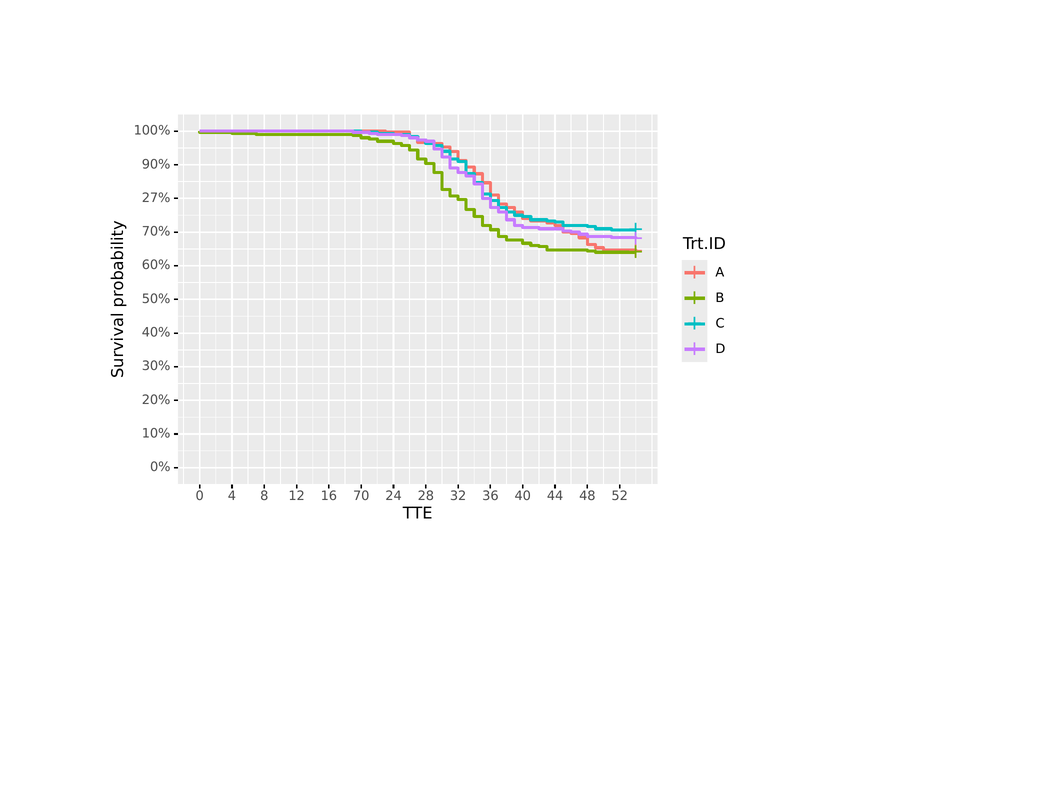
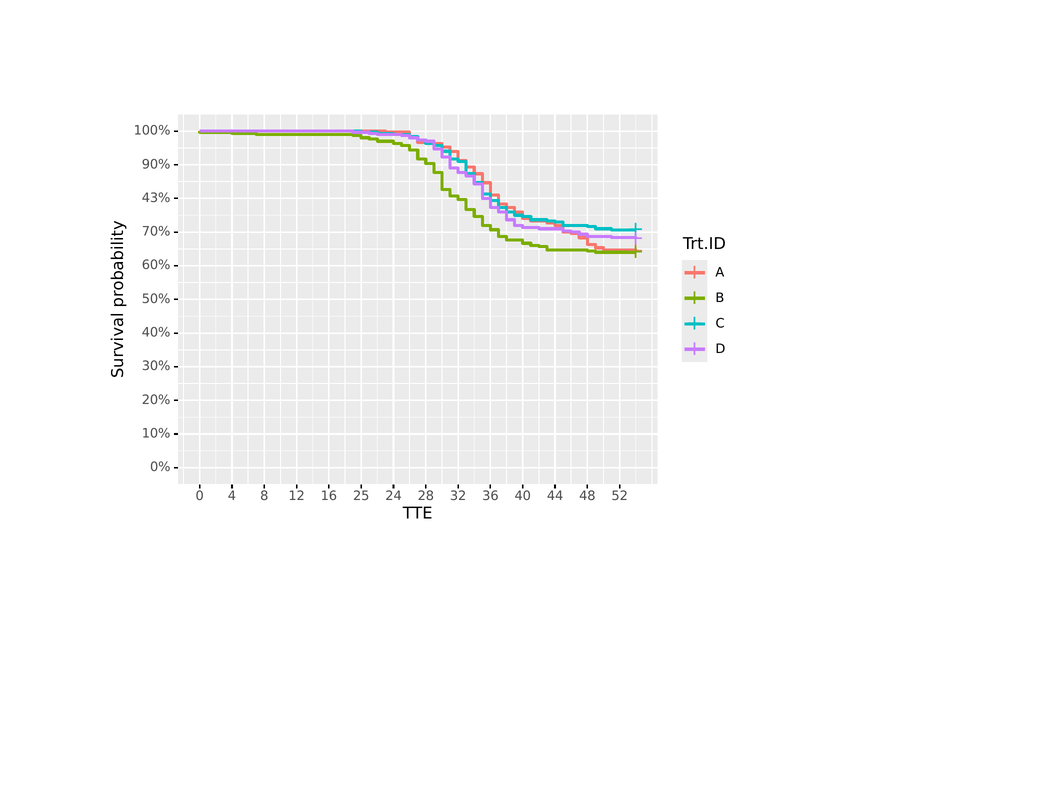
27%: 27% -> 43% (156, 198)
70: 70 -> 25 (361, 496)
